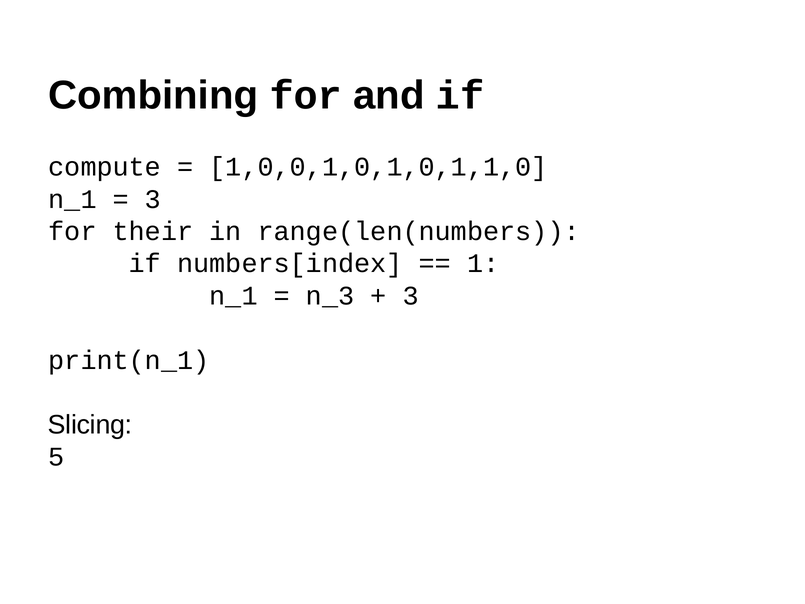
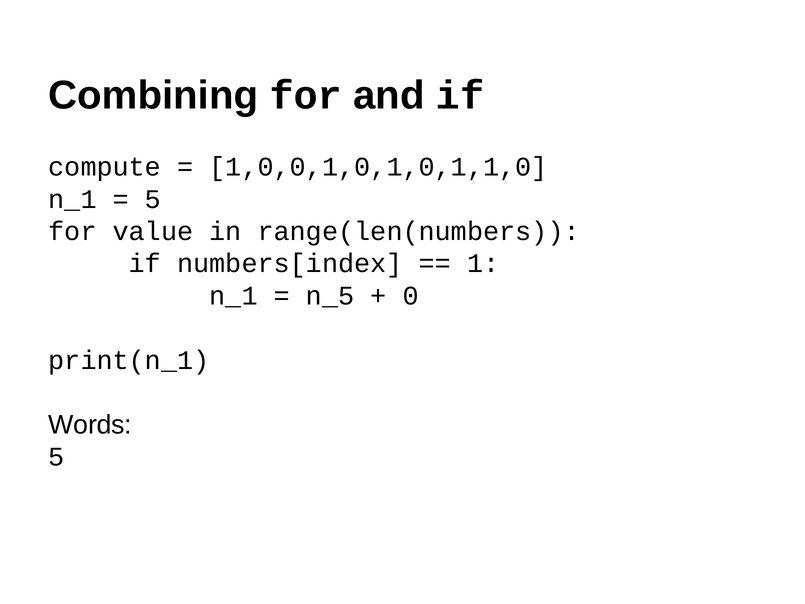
3: 3 -> 5 (153, 199)
their: their -> value (153, 231)
n_3: n_3 -> n_5 (330, 296)
3: 3 -> 0 (411, 296)
Slicing: Slicing -> Words (90, 425)
